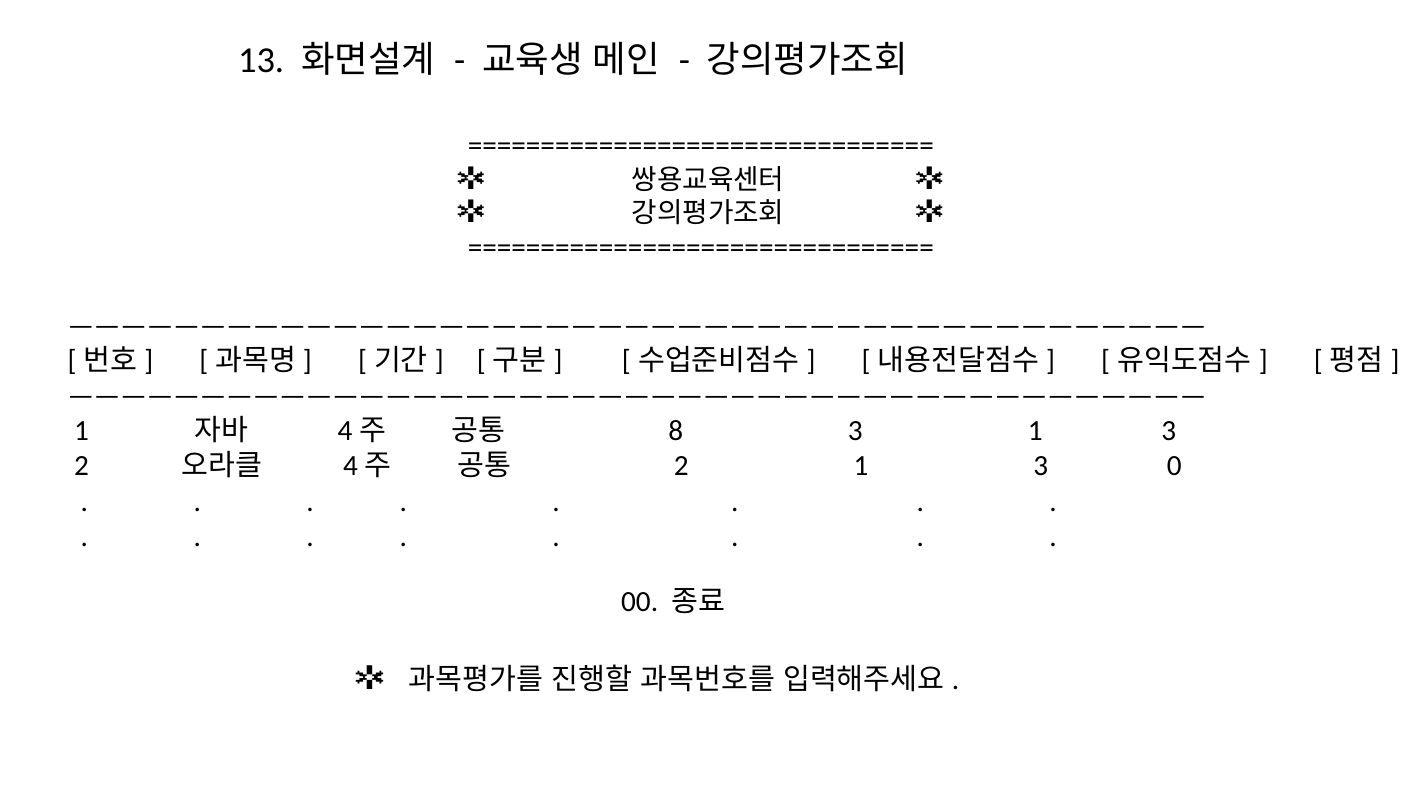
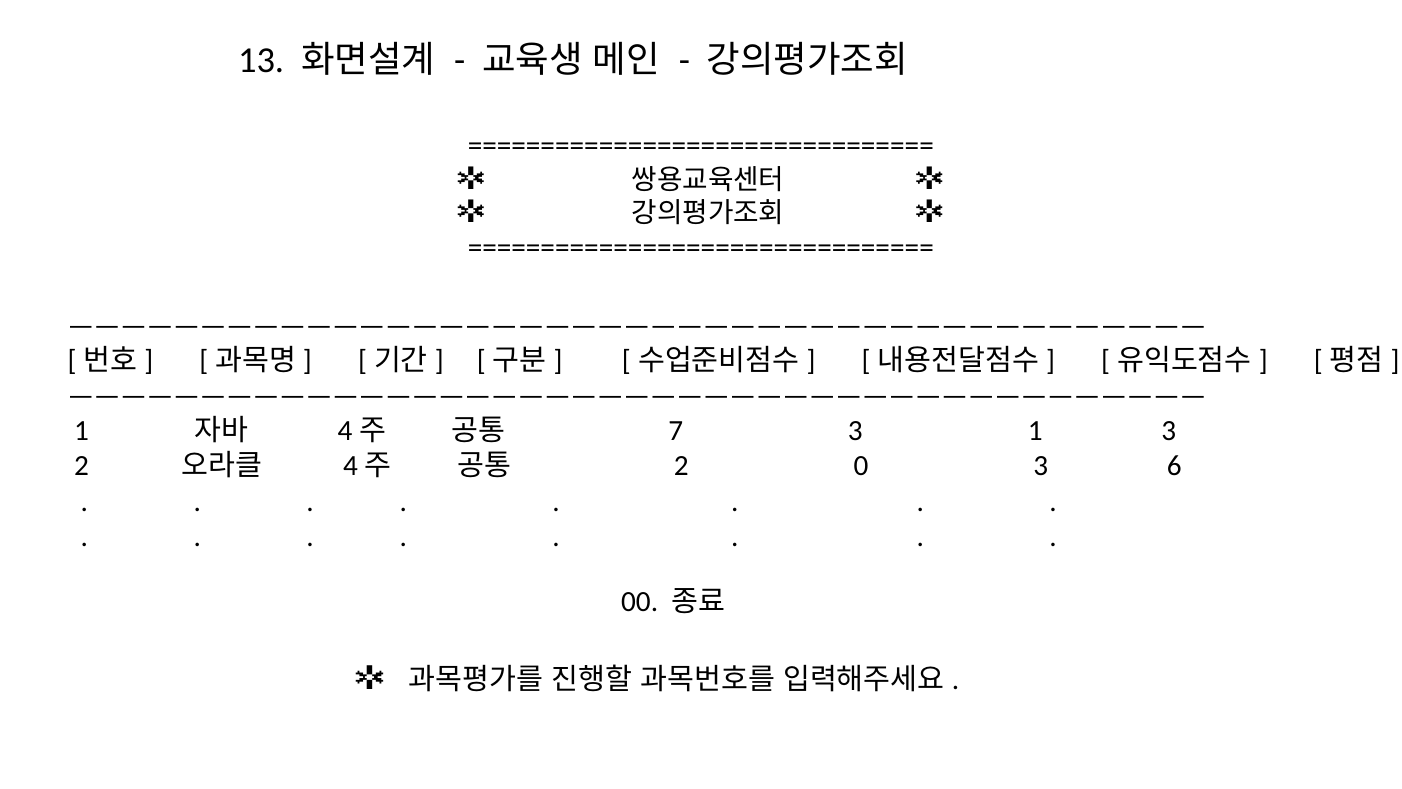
8: 8 -> 7 (676, 431)
2 1: 1 -> 0 (861, 466)
0: 0 -> 6 (1174, 466)
